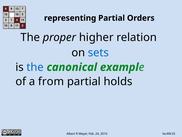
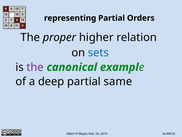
the colour: blue -> purple (35, 67)
from: from -> deep (51, 81)
holds: holds -> same (118, 81)
